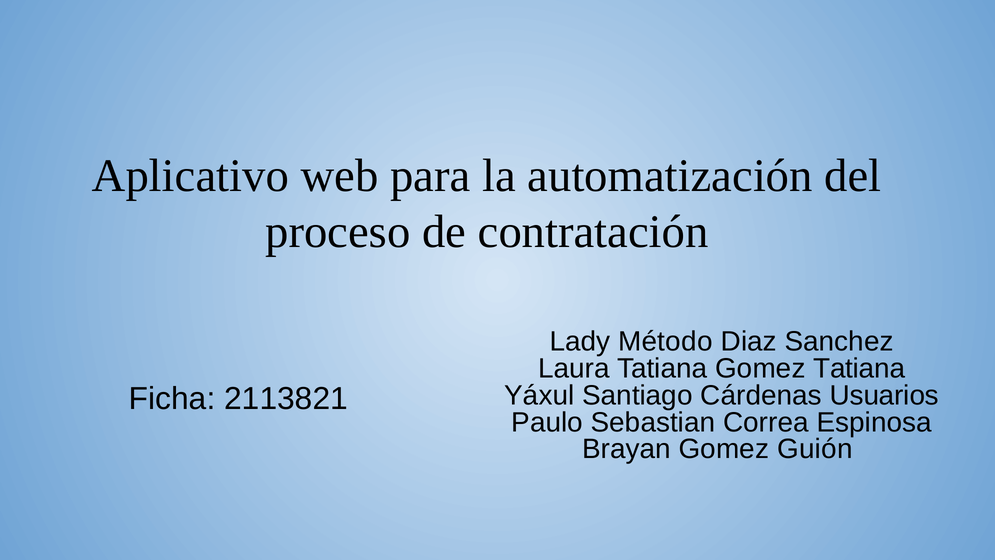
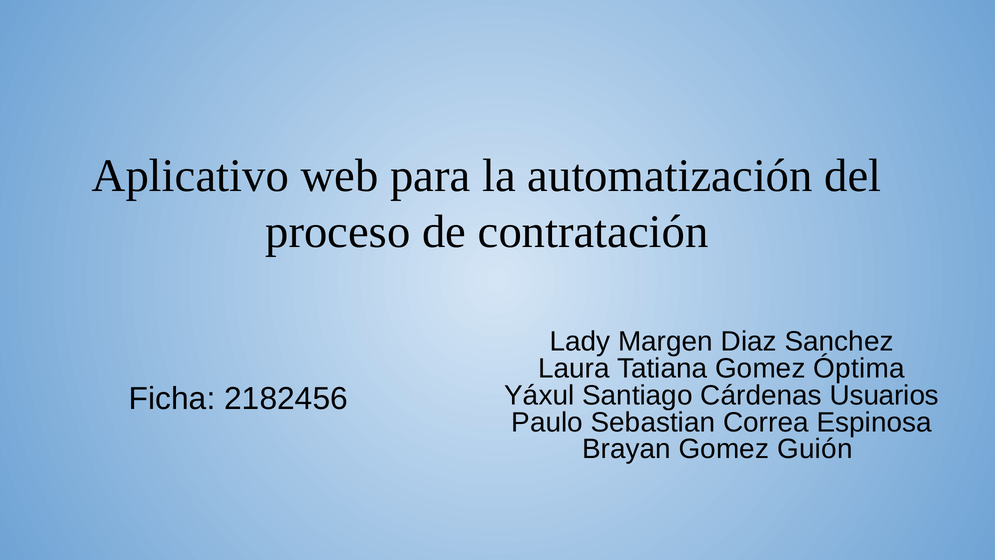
Método: Método -> Margen (665, 342)
Gomez Tatiana: Tatiana -> Óptima (859, 368)
2113821: 2113821 -> 2182456 (286, 398)
